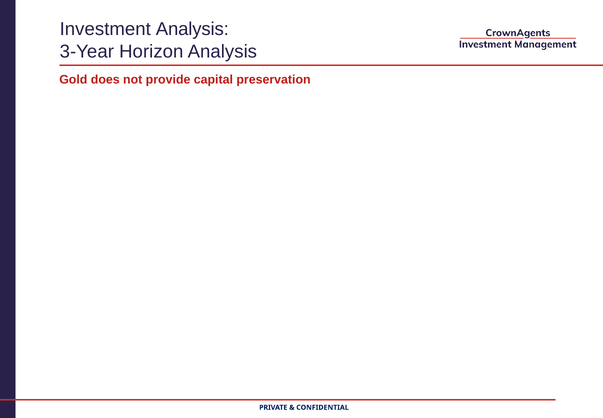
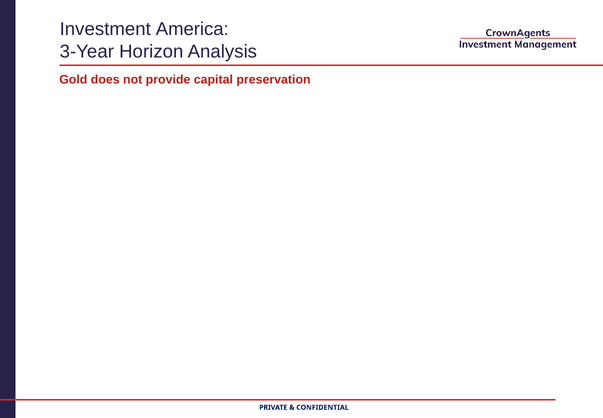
Investment Analysis: Analysis -> America (192, 29)
